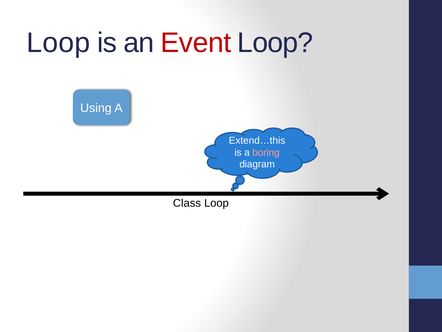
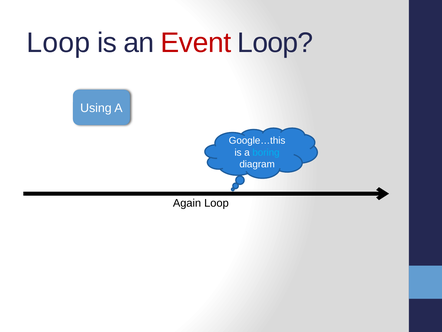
Extend…this: Extend…this -> Google…this (257, 141)
boring colour: pink -> light blue (266, 152)
Class: Class -> Again (187, 203)
